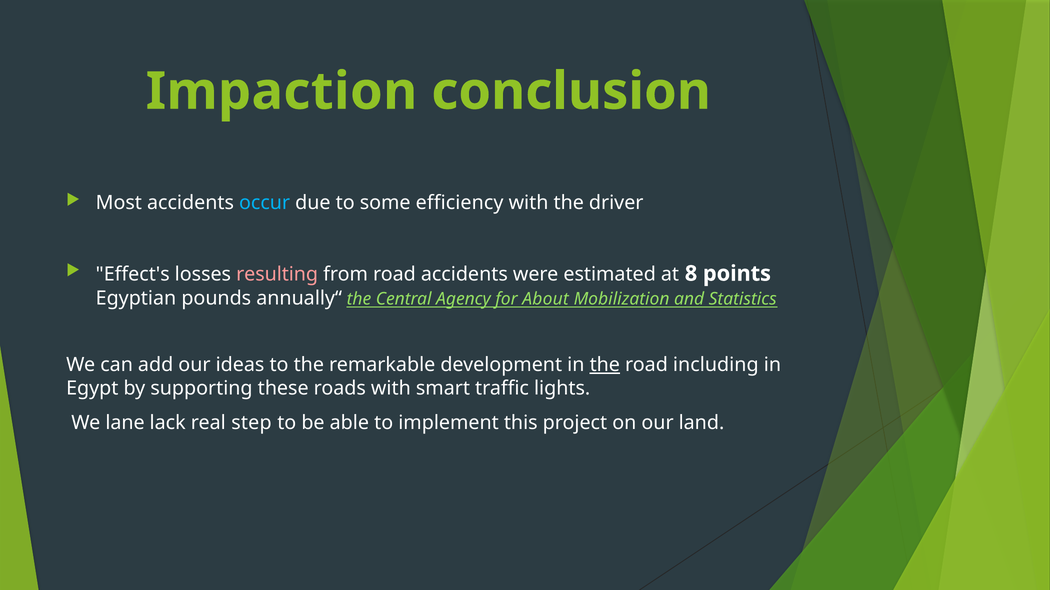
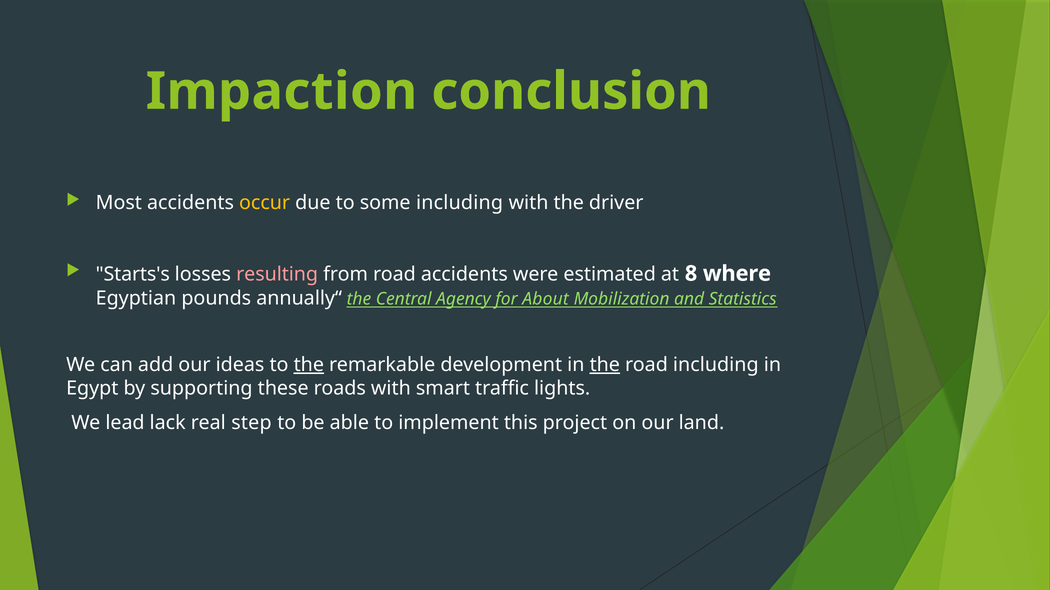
occur colour: light blue -> yellow (265, 203)
some efficiency: efficiency -> including (460, 203)
Effect's: Effect's -> Starts's (133, 275)
points: points -> where (737, 274)
the underline: none -> present (309, 365)
lane: lane -> lead (125, 423)
